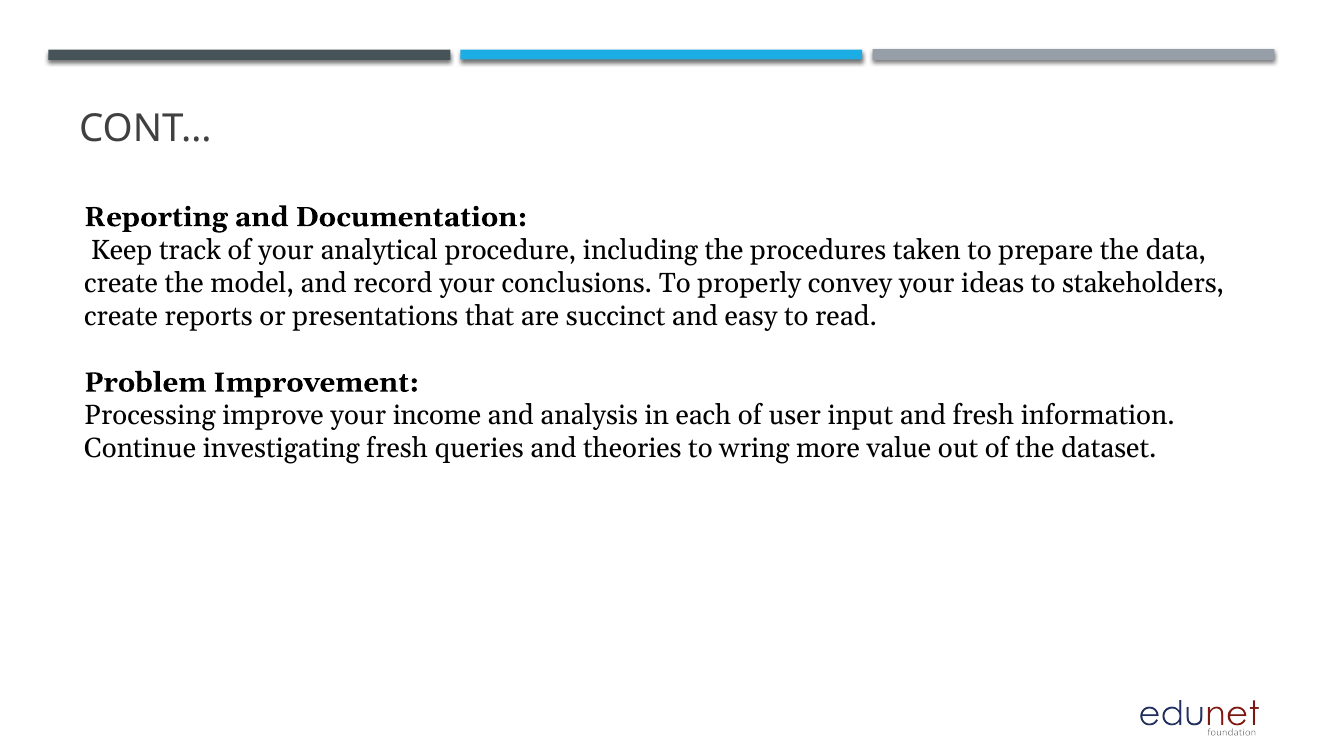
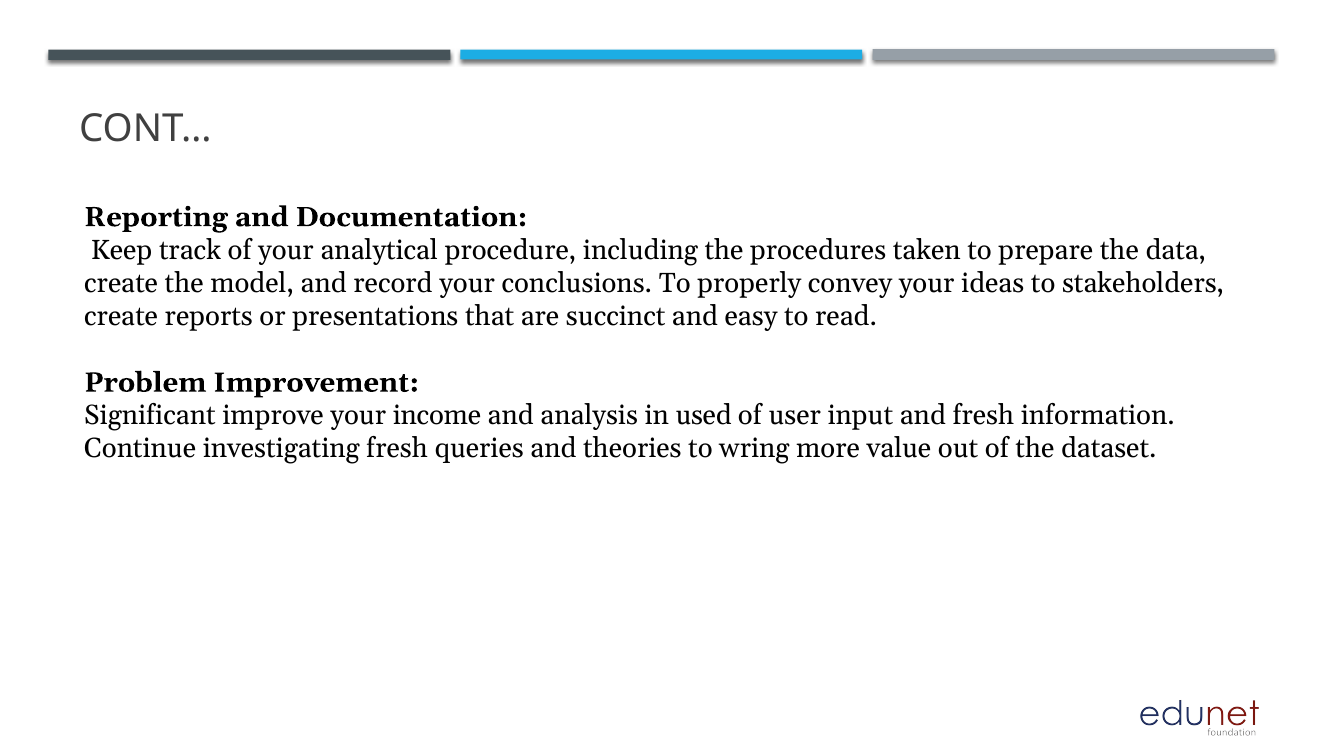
Processing: Processing -> Significant (150, 416)
each: each -> used (704, 416)
